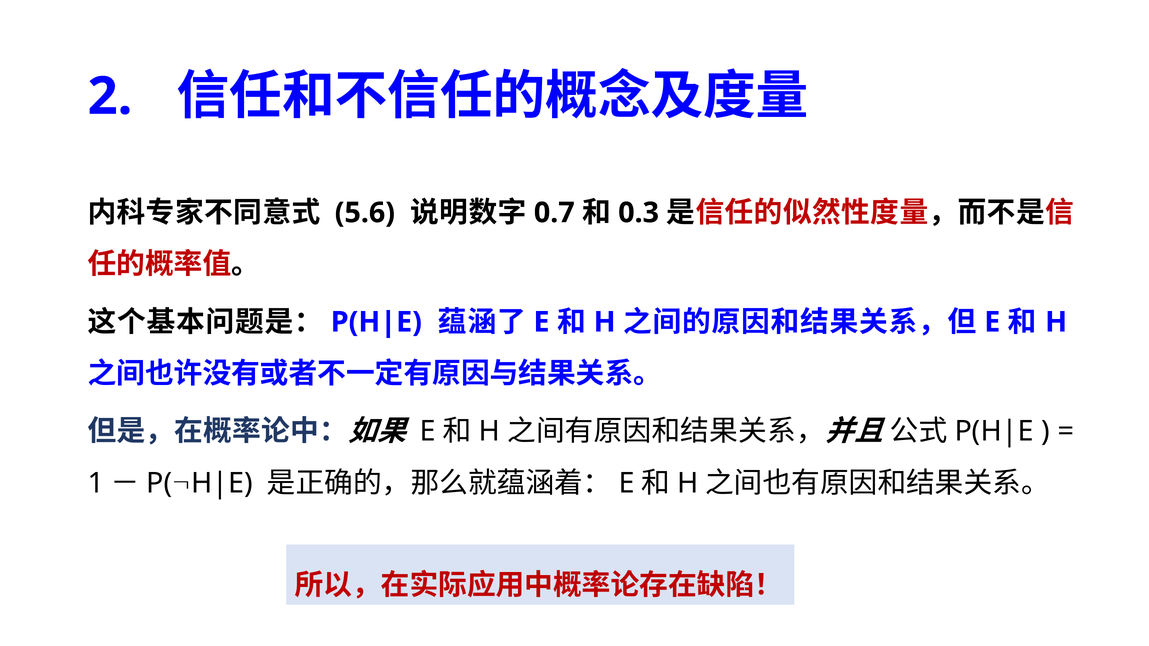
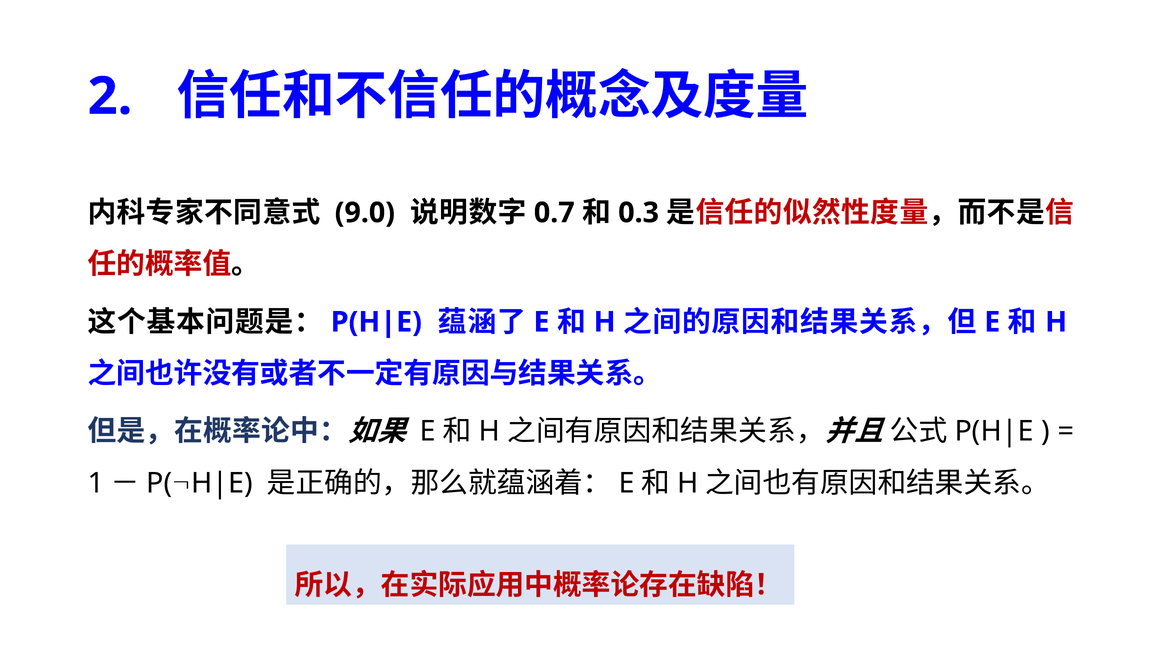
5.6: 5.6 -> 9.0 (365, 213)
